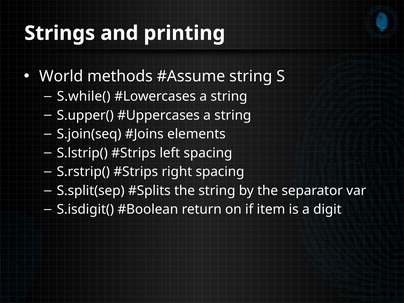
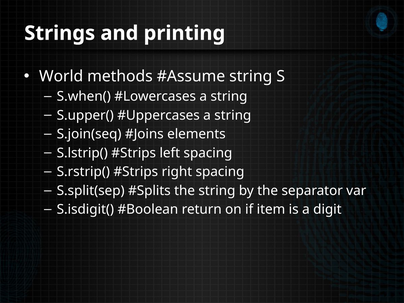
S.while(: S.while( -> S.when( (84, 96)
